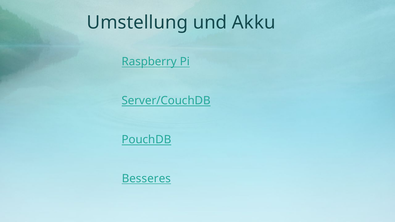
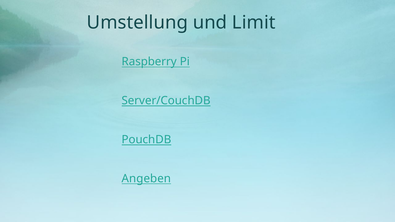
Akku: Akku -> Limit (254, 23)
Besseres: Besseres -> Angeben (146, 179)
